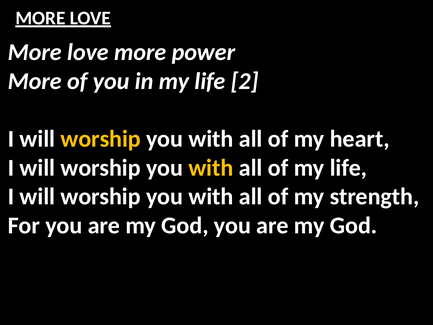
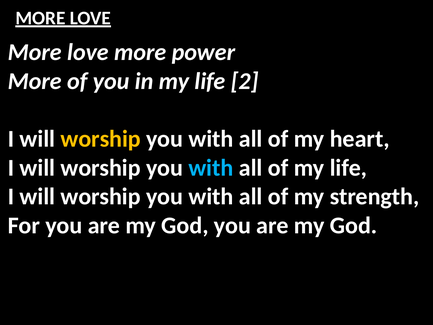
with colour: yellow -> light blue (211, 168)
